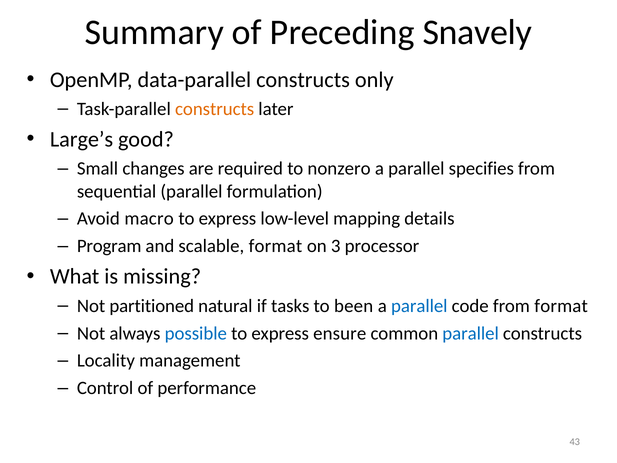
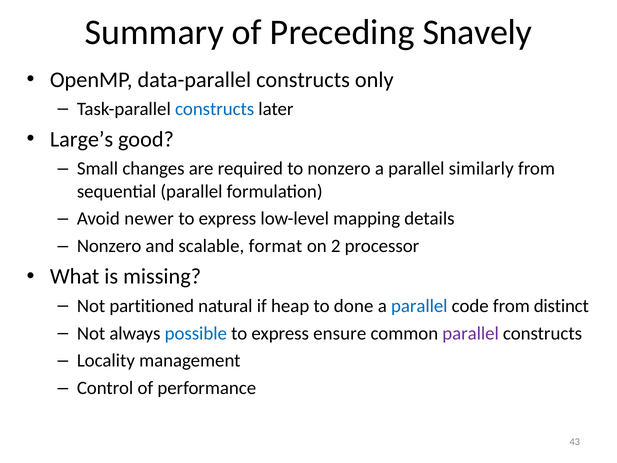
constructs colour: orange -> blue (215, 109)
specifies: specifies -> similarly (481, 169)
macro: macro -> newer (149, 219)
Program: Program -> Nonzero (109, 246)
3: 3 -> 2 (336, 246)
tasks: tasks -> heap (290, 306)
been: been -> done (354, 306)
from format: format -> distinct (561, 306)
parallel colour: blue -> purple (471, 333)
